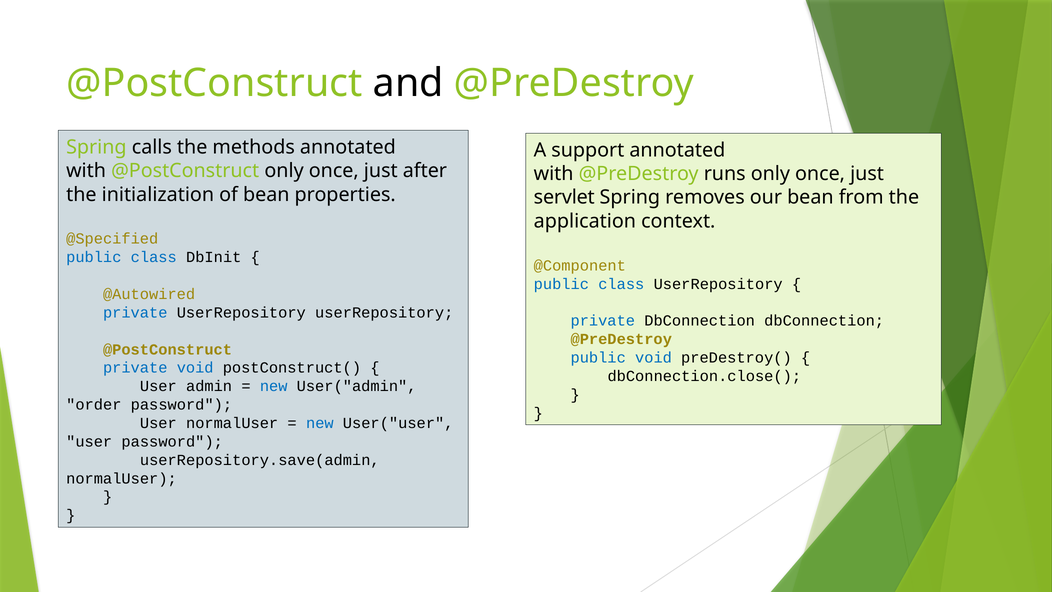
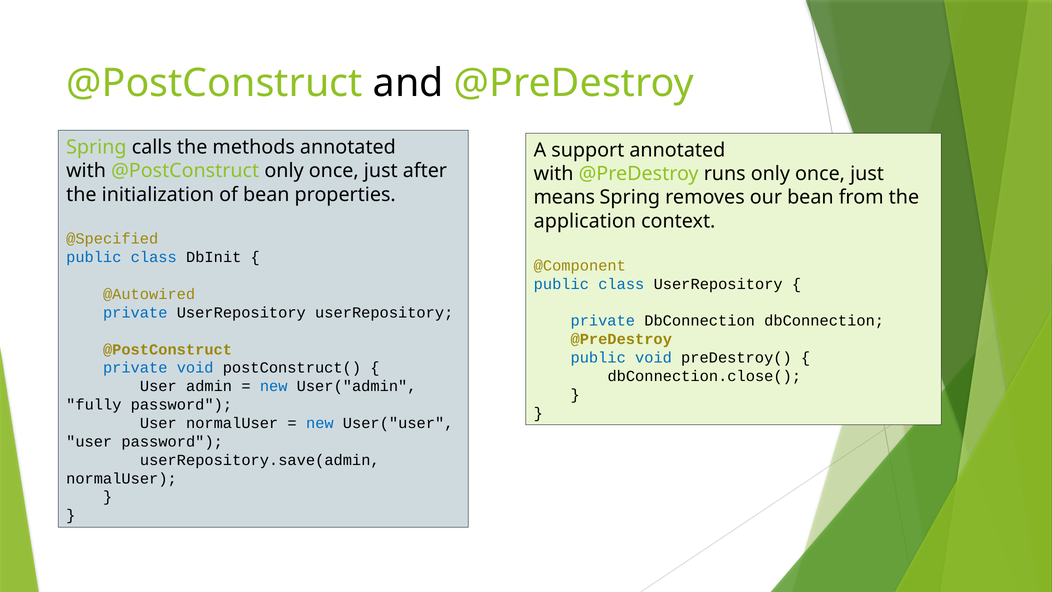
servlet: servlet -> means (564, 197)
order: order -> fully (94, 405)
